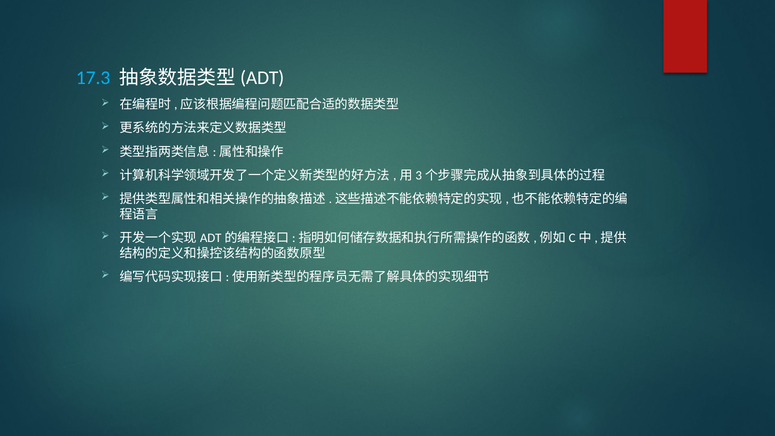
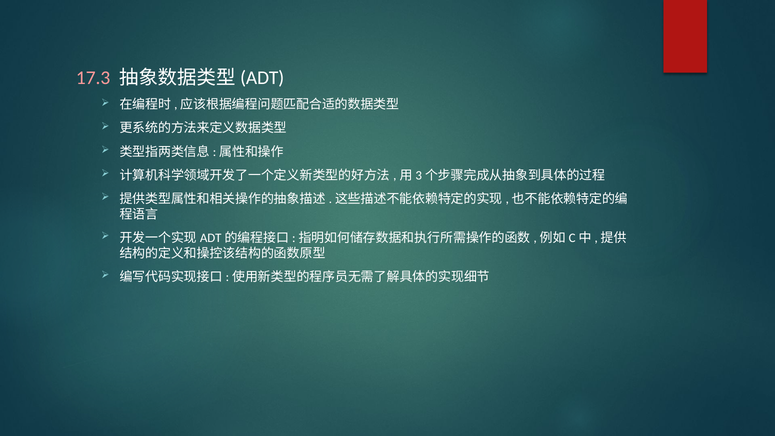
17.3 colour: light blue -> pink (93, 78)
